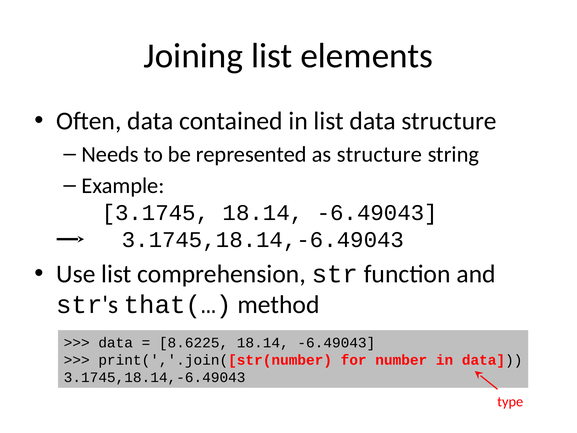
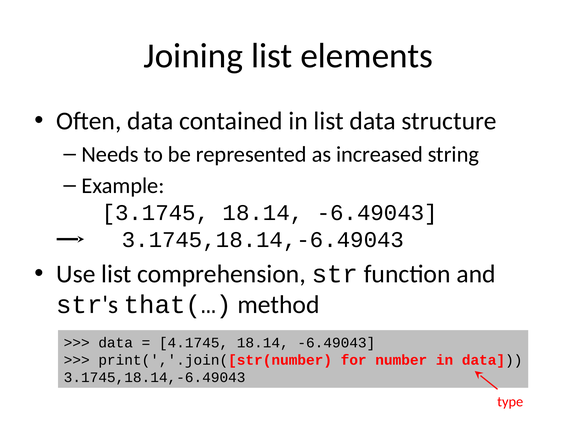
as structure: structure -> increased (380, 154)
8.6225: 8.6225 -> 4.1745 (194, 342)
